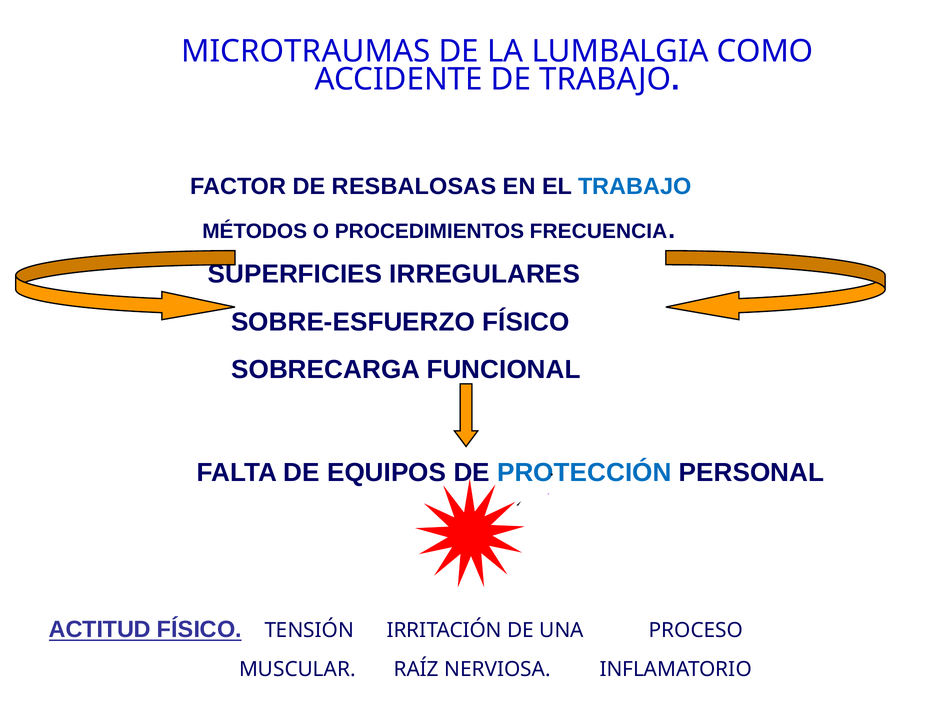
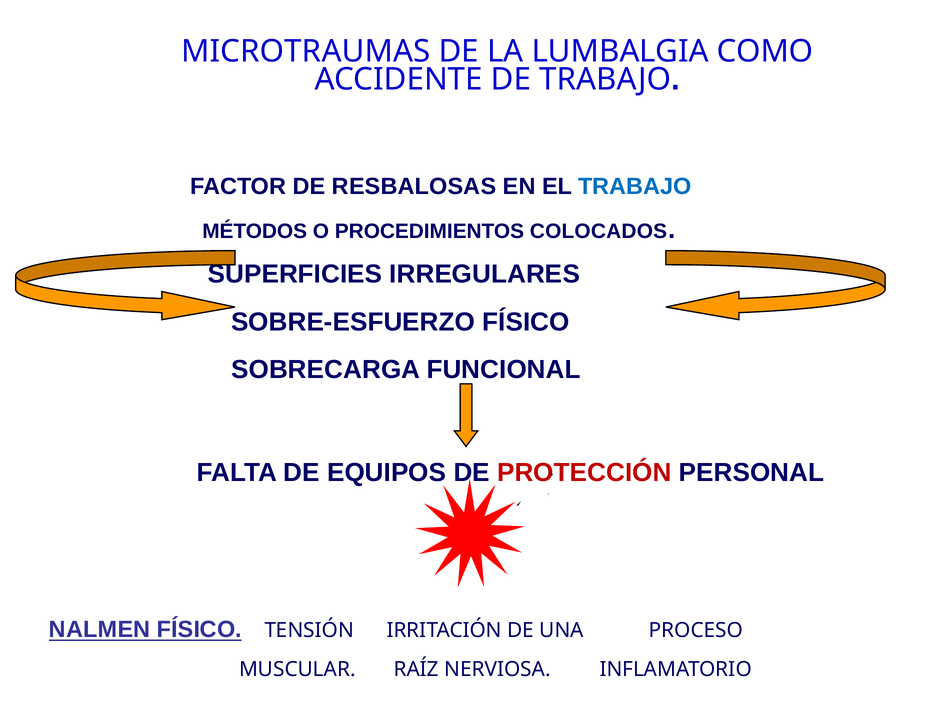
FRECUENCIA: FRECUENCIA -> COLOCADOS (598, 232)
PROTECCIÓN colour: blue -> red (584, 473)
ACTITUD: ACTITUD -> NALMEN (100, 630)
